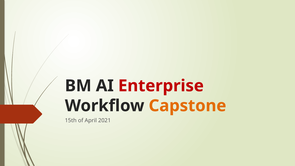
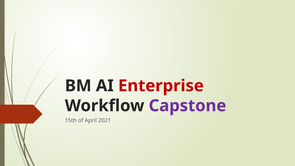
Capstone colour: orange -> purple (187, 106)
